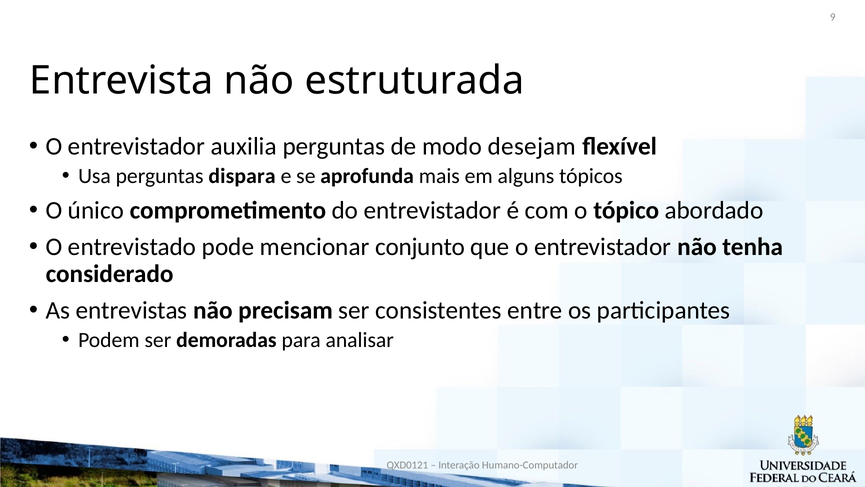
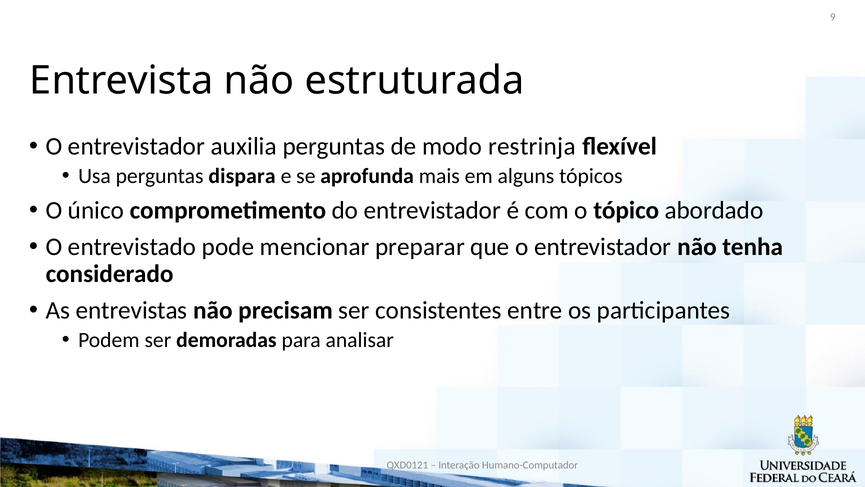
desejam: desejam -> restrinja (532, 146)
conjunto: conjunto -> preparar (420, 246)
